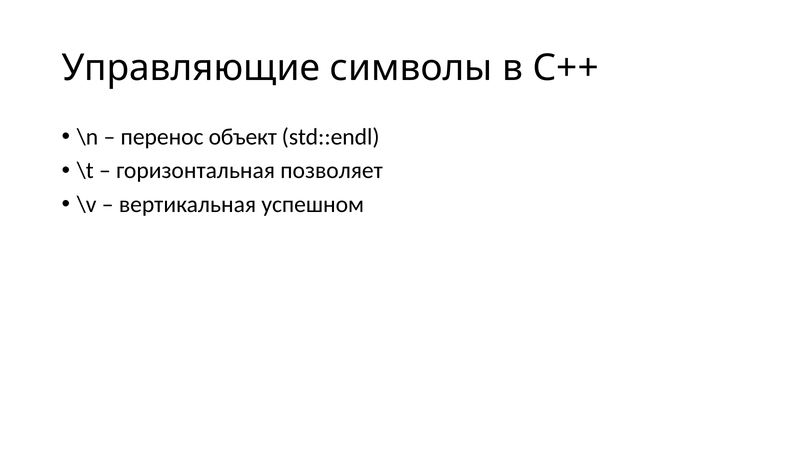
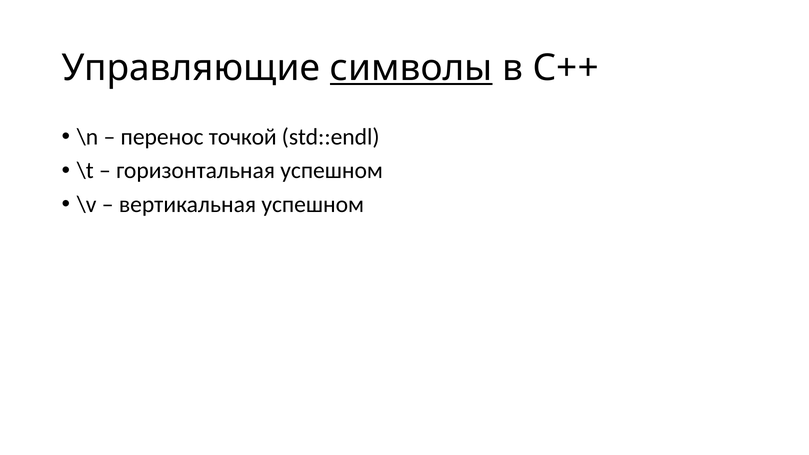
символы underline: none -> present (411, 68)
объект: объект -> точкой (243, 137)
горизонтальная позволяет: позволяет -> успешном (332, 171)
